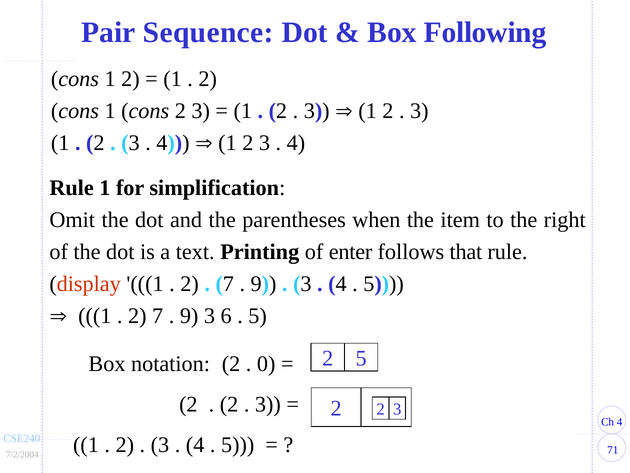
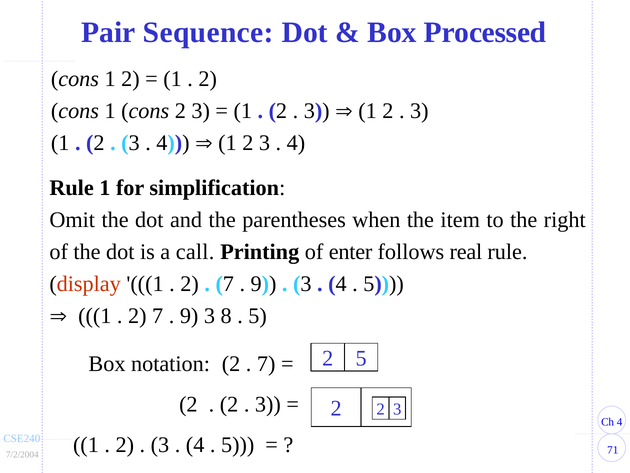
Following: Following -> Processed (485, 33)
text: text -> call (195, 252)
that: that -> real (466, 252)
6: 6 -> 8 (226, 316)
0: 0 -> 7 (266, 364)
